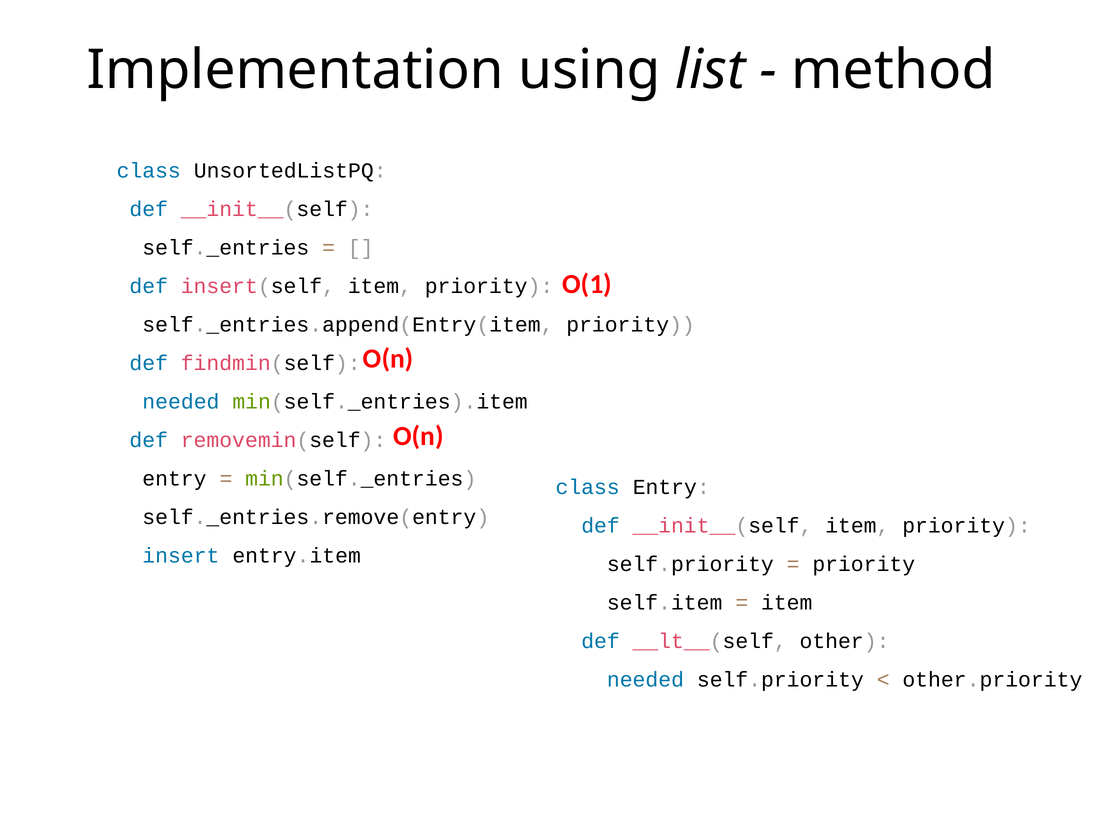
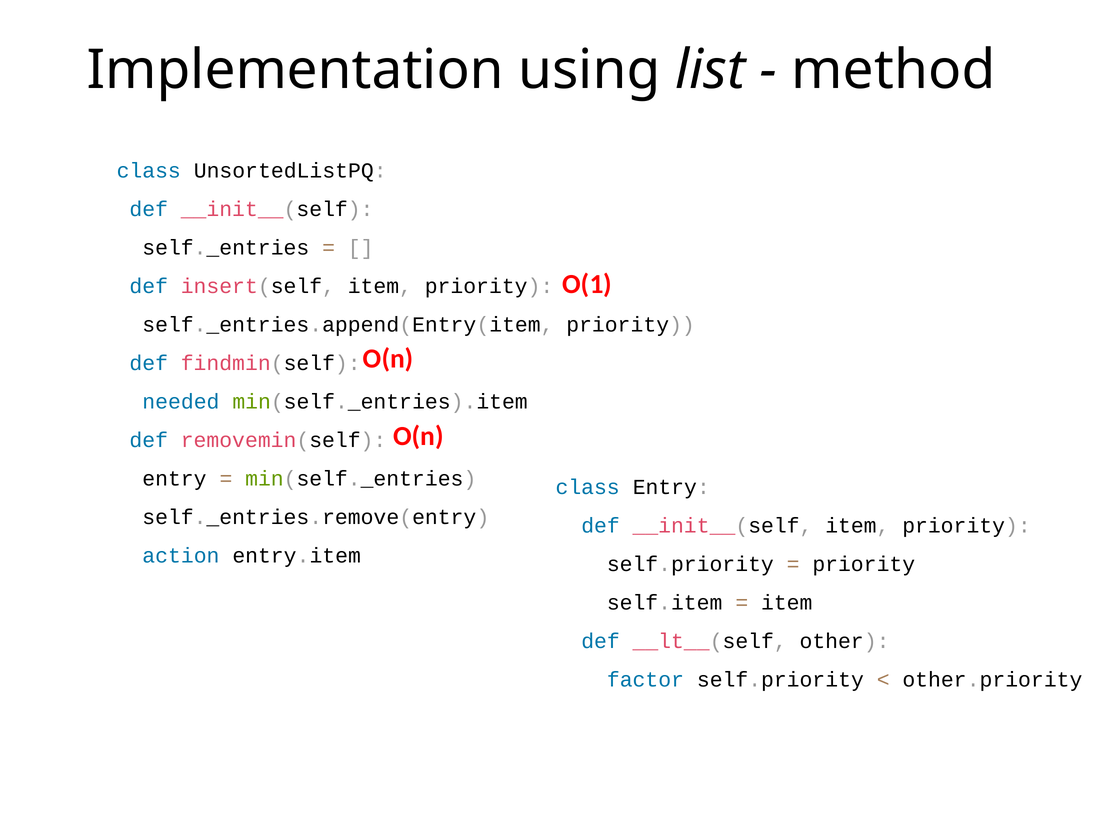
insert: insert -> action (181, 556)
needed: needed -> factor (645, 680)
